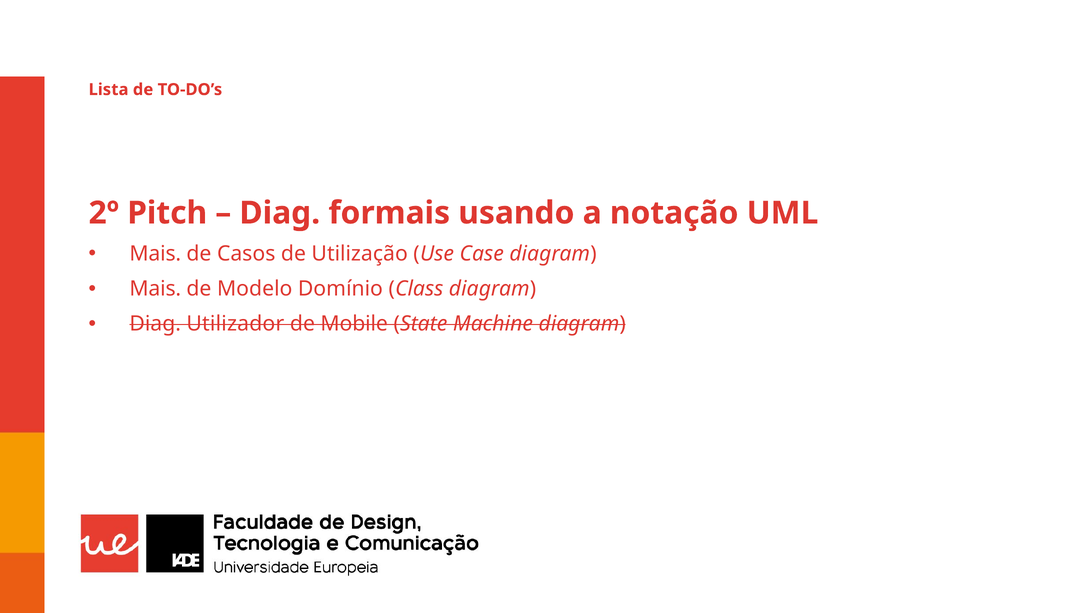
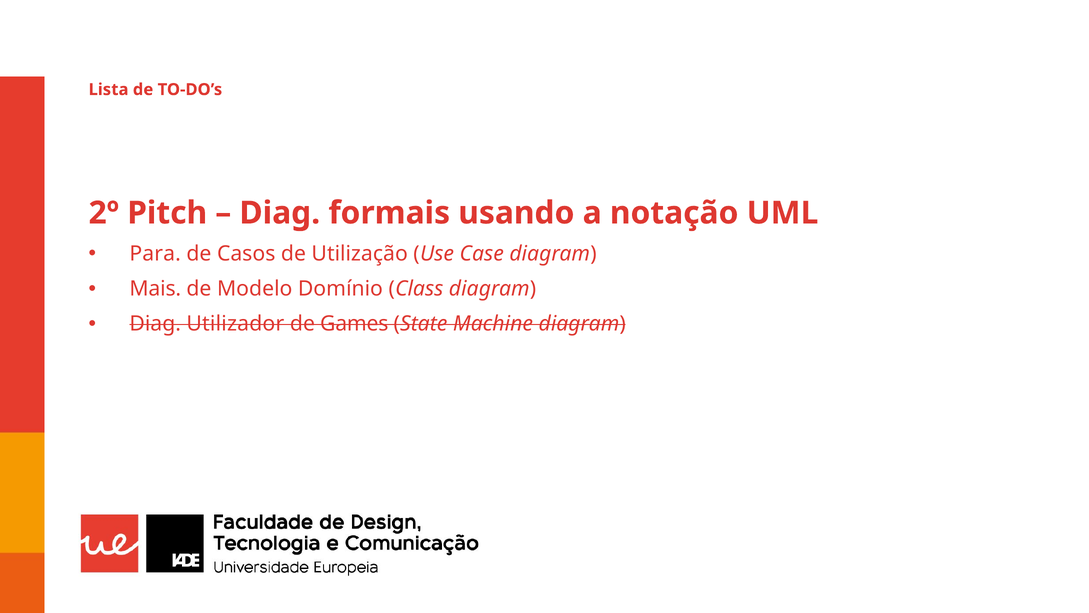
Mais: Mais -> Para (155, 254)
Mobile: Mobile -> Games (354, 324)
